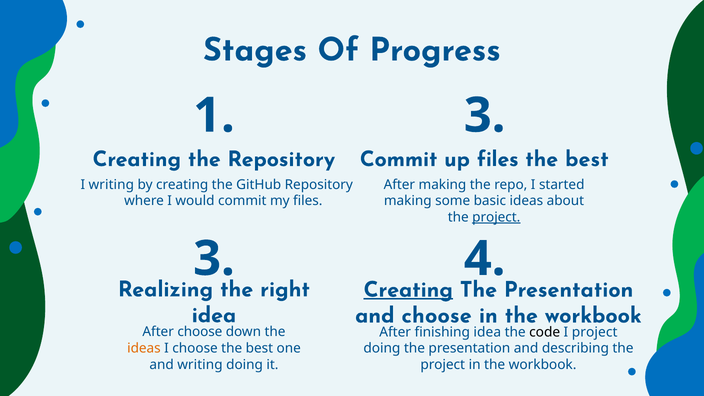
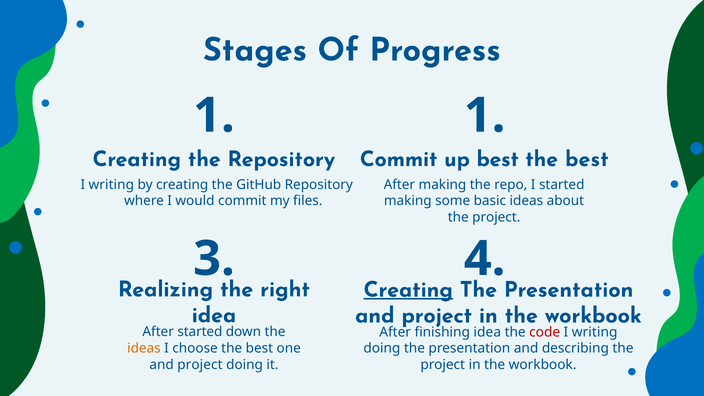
1 3: 3 -> 1 (485, 116)
up files: files -> best (498, 159)
project underline: present -> none (496, 217)
choose: choose -> project (437, 315)
After choose: choose -> started (200, 332)
code colour: black -> red (545, 332)
project: project -> writing (595, 332)
writing: writing -> project (200, 365)
